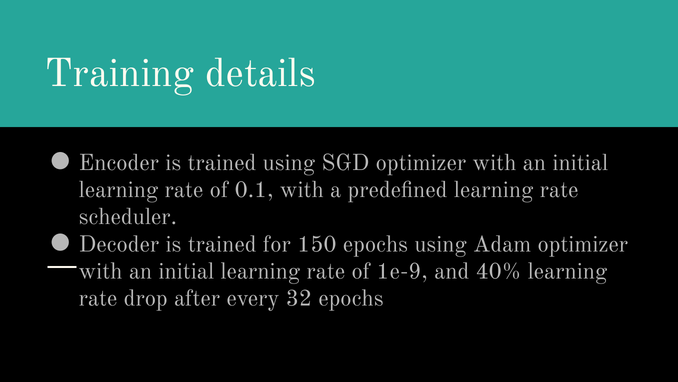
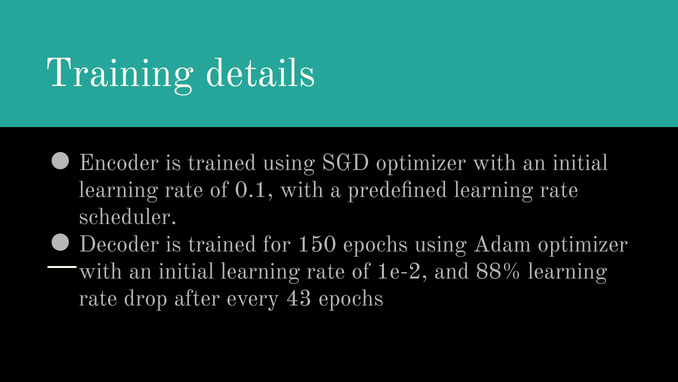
1e-9: 1e-9 -> 1e-2 (402, 271)
40%: 40% -> 88% (498, 271)
32: 32 -> 43 (299, 298)
